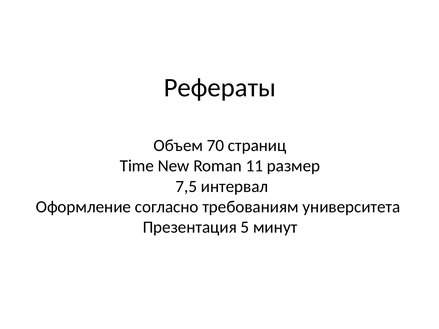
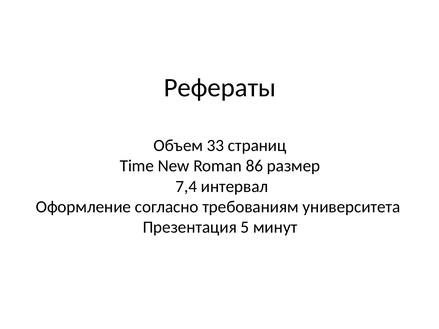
70: 70 -> 33 (215, 146)
11: 11 -> 86 (254, 166)
7,5: 7,5 -> 7,4 (186, 187)
